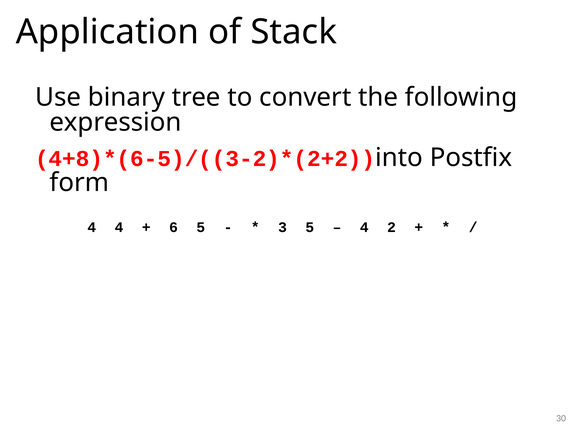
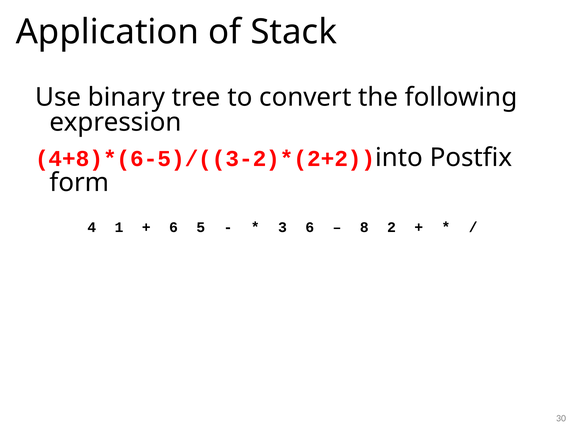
4 4: 4 -> 1 (119, 227)
3 5: 5 -> 6 (310, 227)
4: 4 -> 8 (364, 227)
